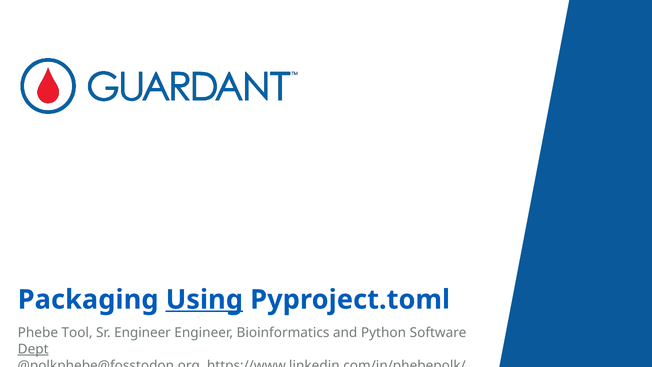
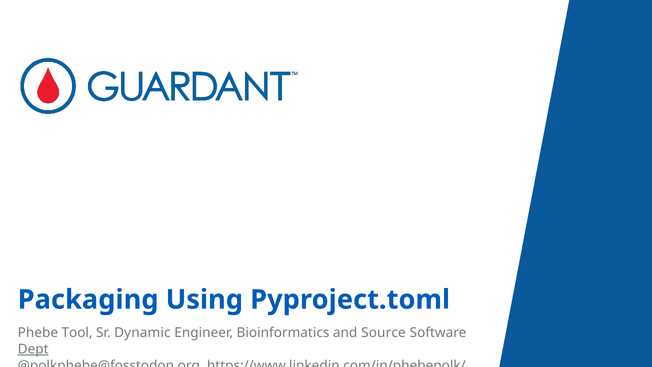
Using underline: present -> none (204, 299)
Sr Engineer: Engineer -> Dynamic (142, 333)
Python: Python -> Source (383, 333)
